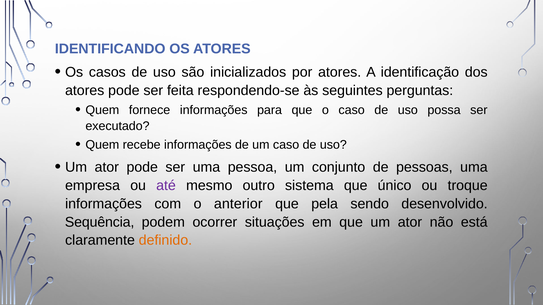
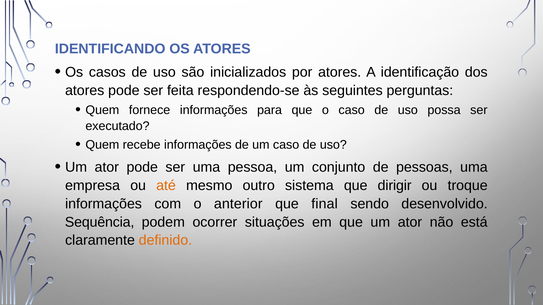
até colour: purple -> orange (166, 186)
único: único -> dirigir (395, 186)
pela: pela -> final (325, 204)
